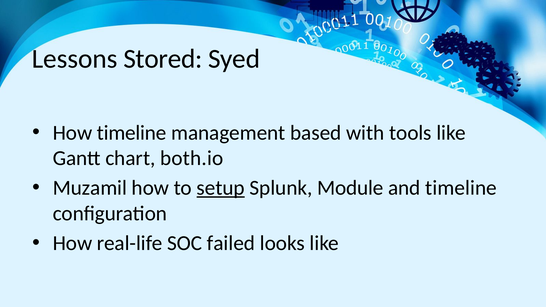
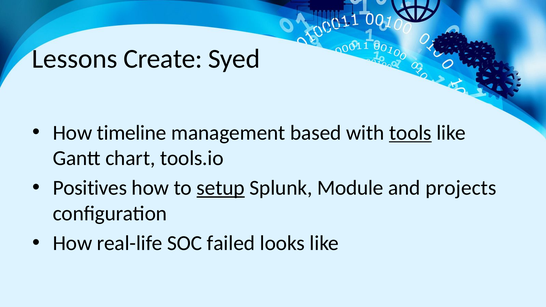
Stored: Stored -> Create (163, 59)
tools underline: none -> present (410, 133)
both.io: both.io -> tools.io (192, 158)
Muzamil: Muzamil -> Positives (90, 188)
and timeline: timeline -> projects (461, 188)
